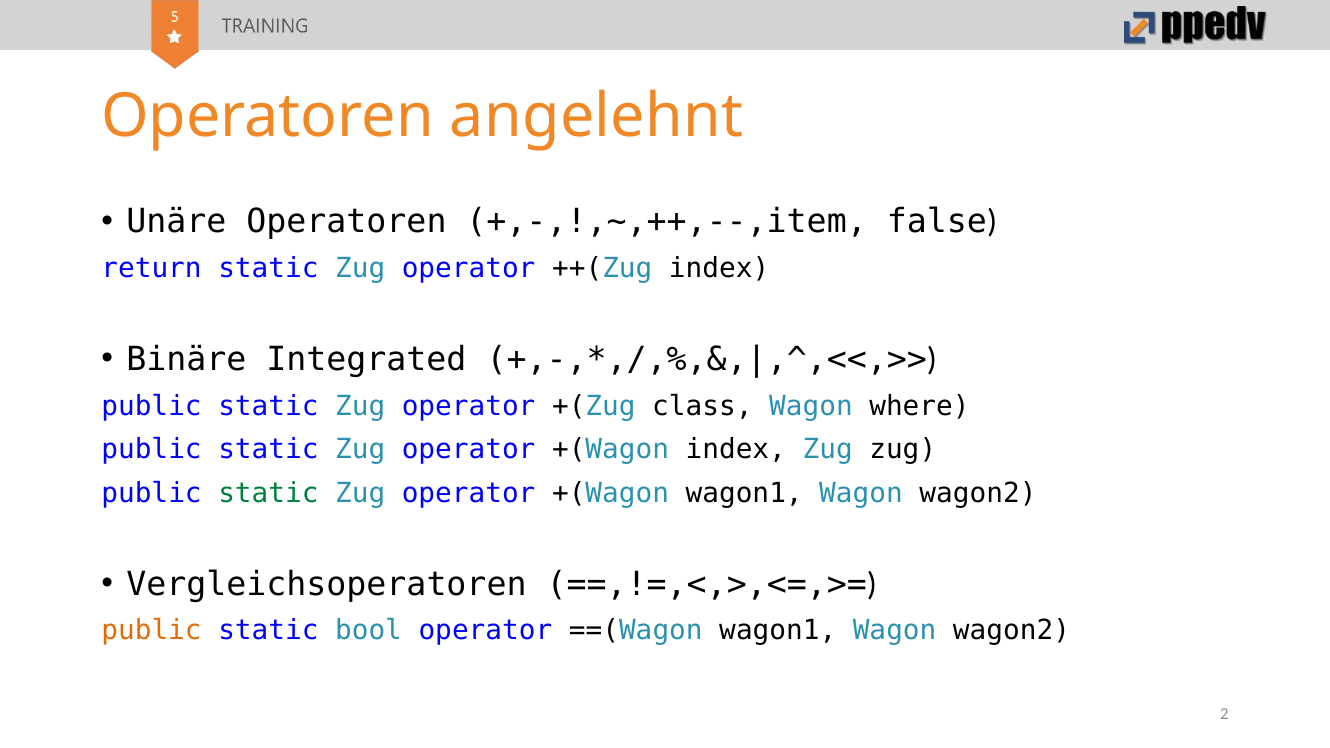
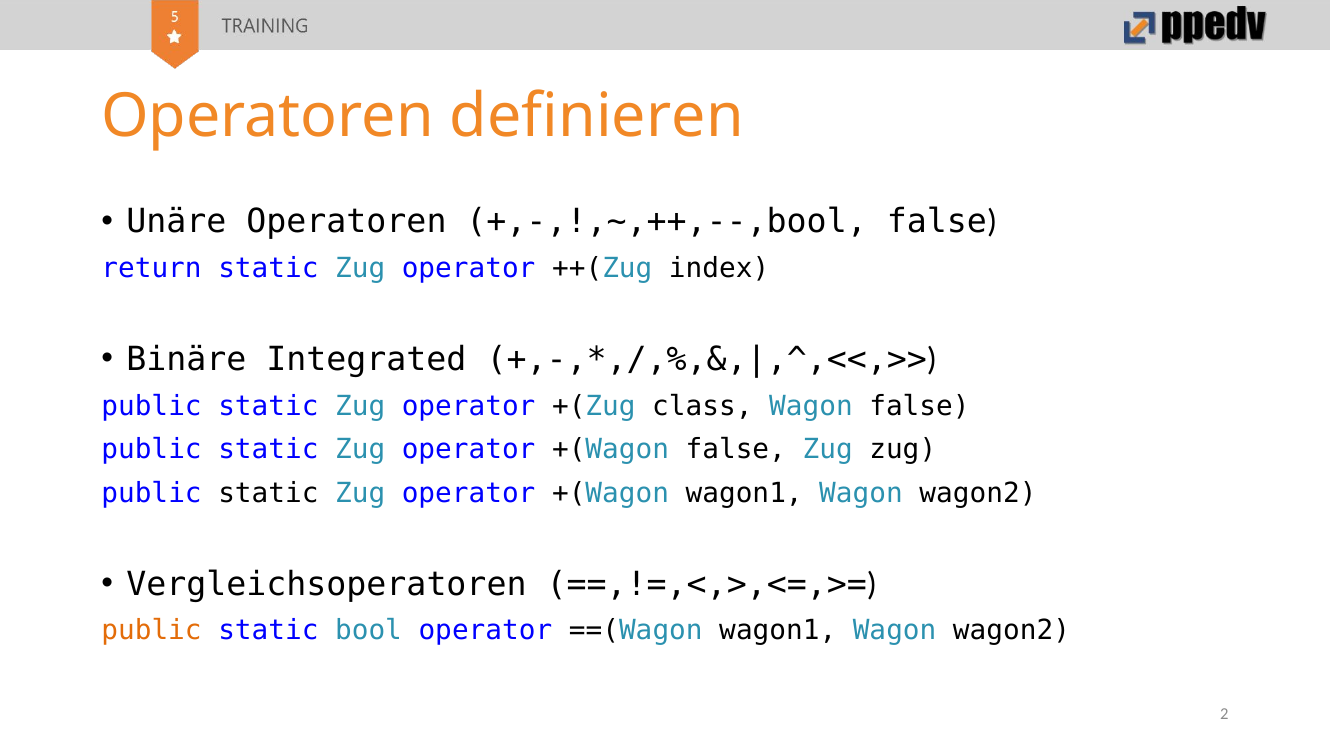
angelehnt: angelehnt -> definieren (597, 117)
+,-,!,~,++,--,item: +,-,!,~,++,--,item -> +,-,!,~,++,--,bool (667, 222)
Wagon where: where -> false (919, 406)
+(Wagon index: index -> false (736, 450)
static colour: green -> black (268, 494)
